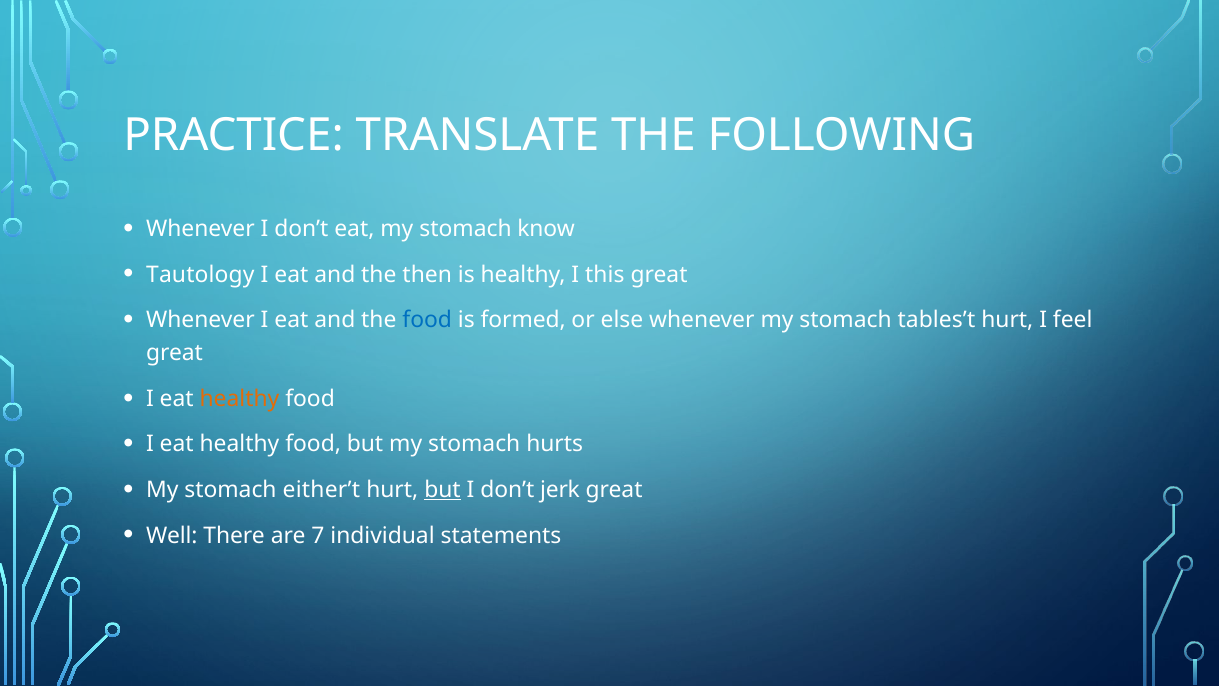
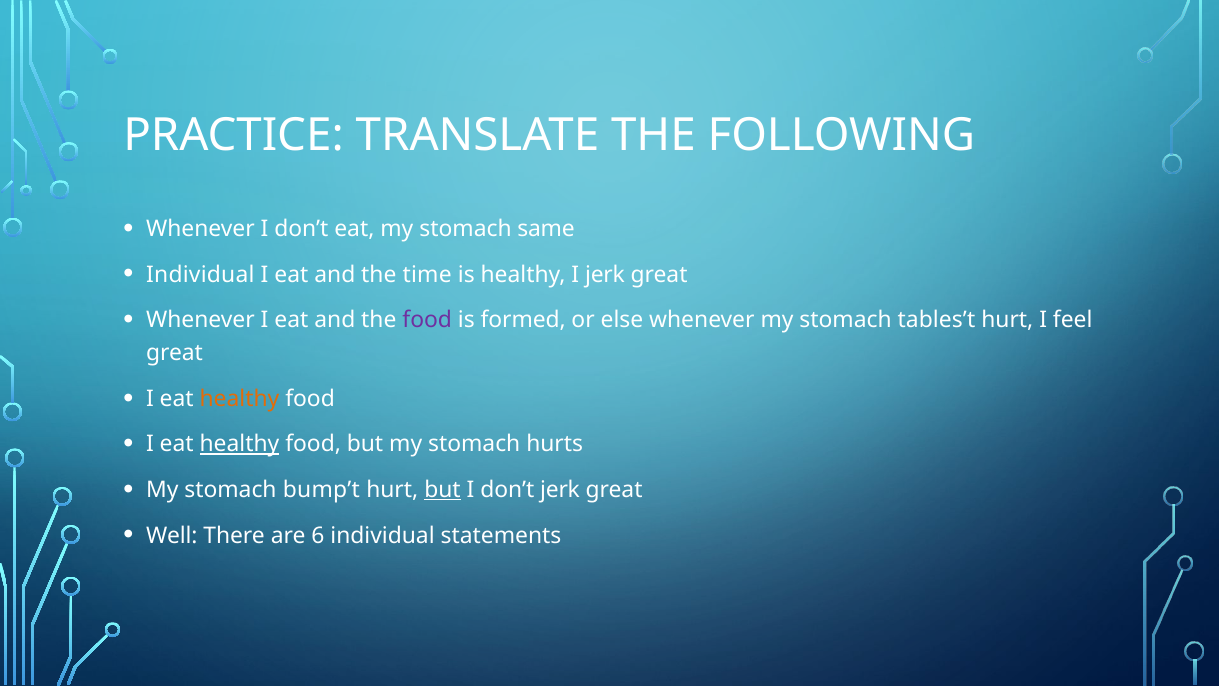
know: know -> same (546, 229)
Tautology: Tautology -> Individual (200, 274)
then: then -> time (427, 274)
I this: this -> jerk (605, 274)
food colour: blue -> purple (427, 320)
healthy underline: none -> present (239, 444)
either’t: either’t -> bump’t (321, 490)
7: 7 -> 6 (318, 535)
